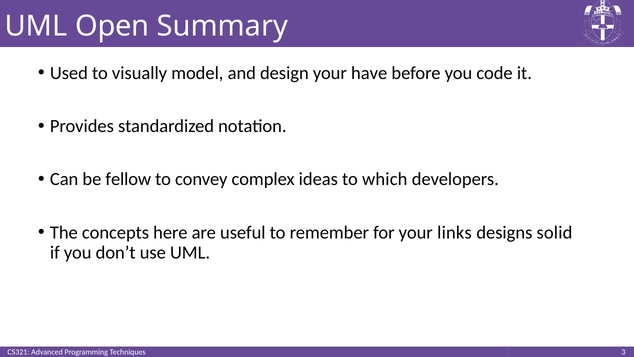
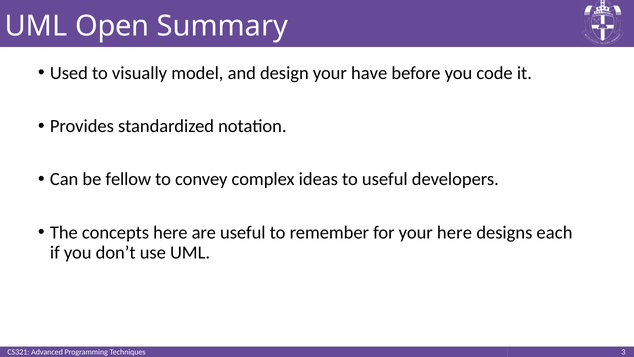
to which: which -> useful (385, 179)
your links: links -> here (454, 232)
solid: solid -> each (554, 232)
